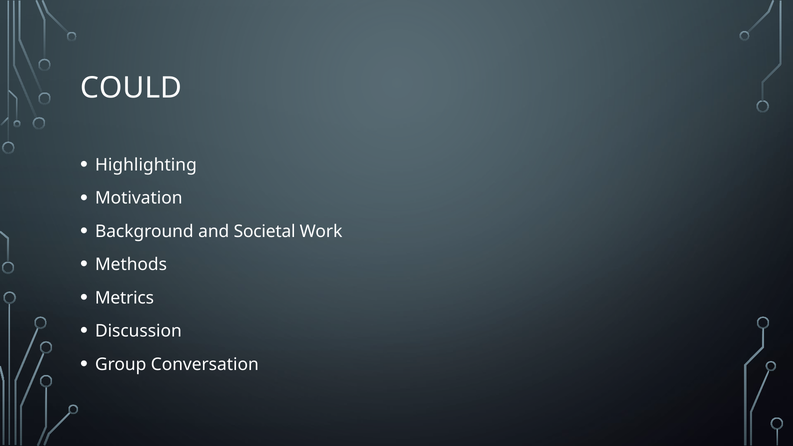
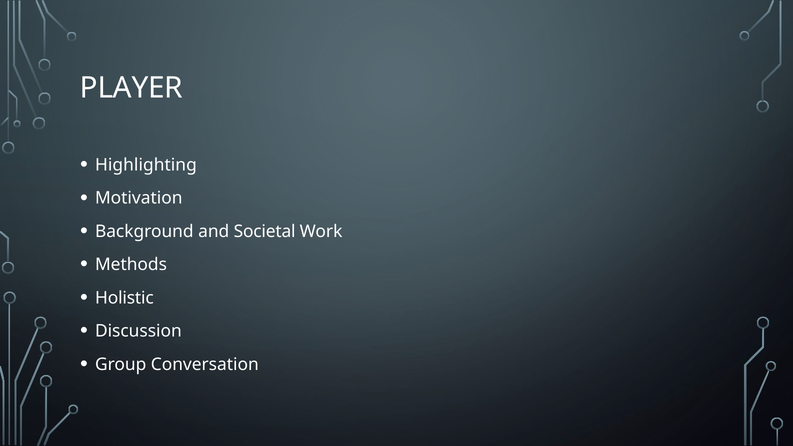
COULD: COULD -> PLAYER (131, 88)
Metrics: Metrics -> Holistic (124, 298)
